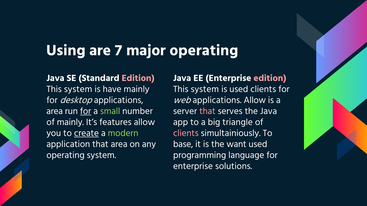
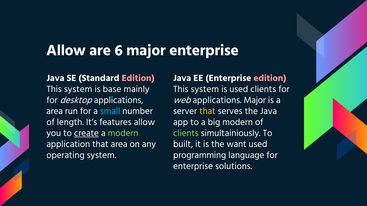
Using: Using -> Allow (66, 50)
7: 7 -> 6 (119, 50)
major operating: operating -> enterprise (204, 50)
have: have -> base (112, 89)
applications Allow: Allow -> Major (255, 100)
for underline: present -> none (86, 111)
small colour: light green -> light blue (110, 111)
that colour: pink -> yellow (207, 111)
of mainly: mainly -> length (70, 122)
big triangle: triangle -> modern (238, 122)
clients colour: pink -> light green (186, 133)
base: base -> built (183, 144)
